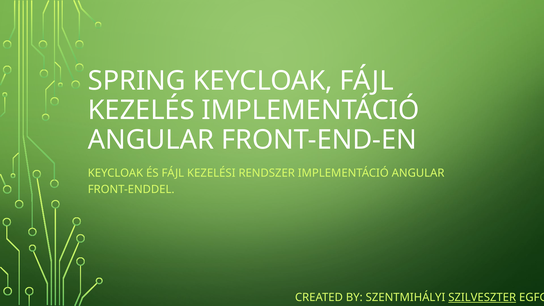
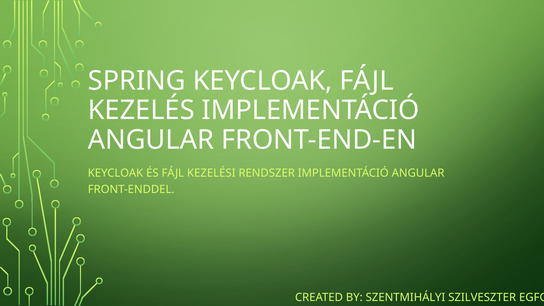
SZILVESZTER underline: present -> none (482, 297)
